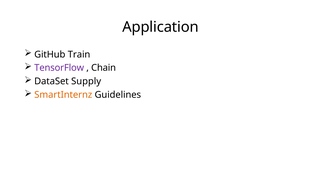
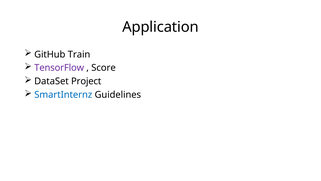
Chain: Chain -> Score (104, 68)
Supply: Supply -> Project (86, 81)
SmartInternz colour: orange -> blue (63, 95)
